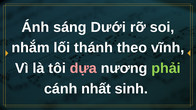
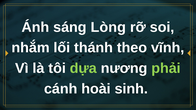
Dưới: Dưới -> Lòng (108, 27)
dựa colour: pink -> light green (83, 68)
nhất: nhất -> hoài (96, 89)
